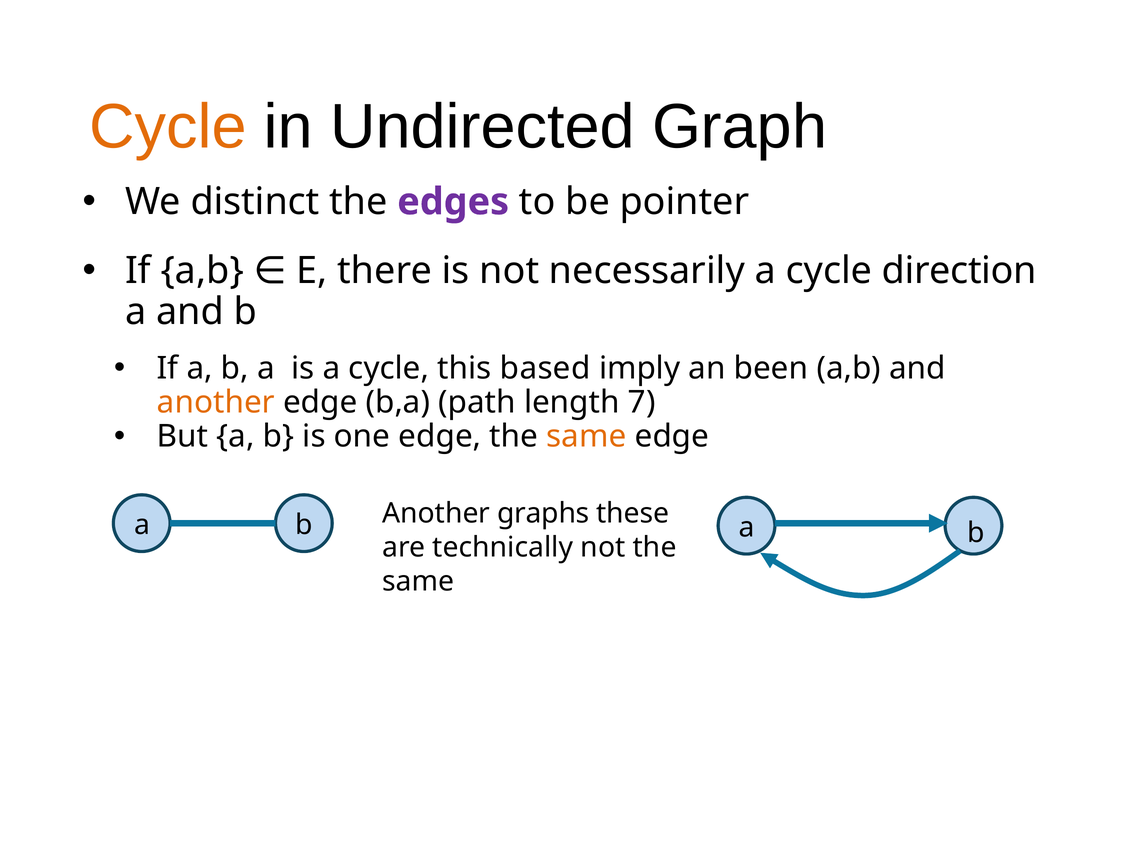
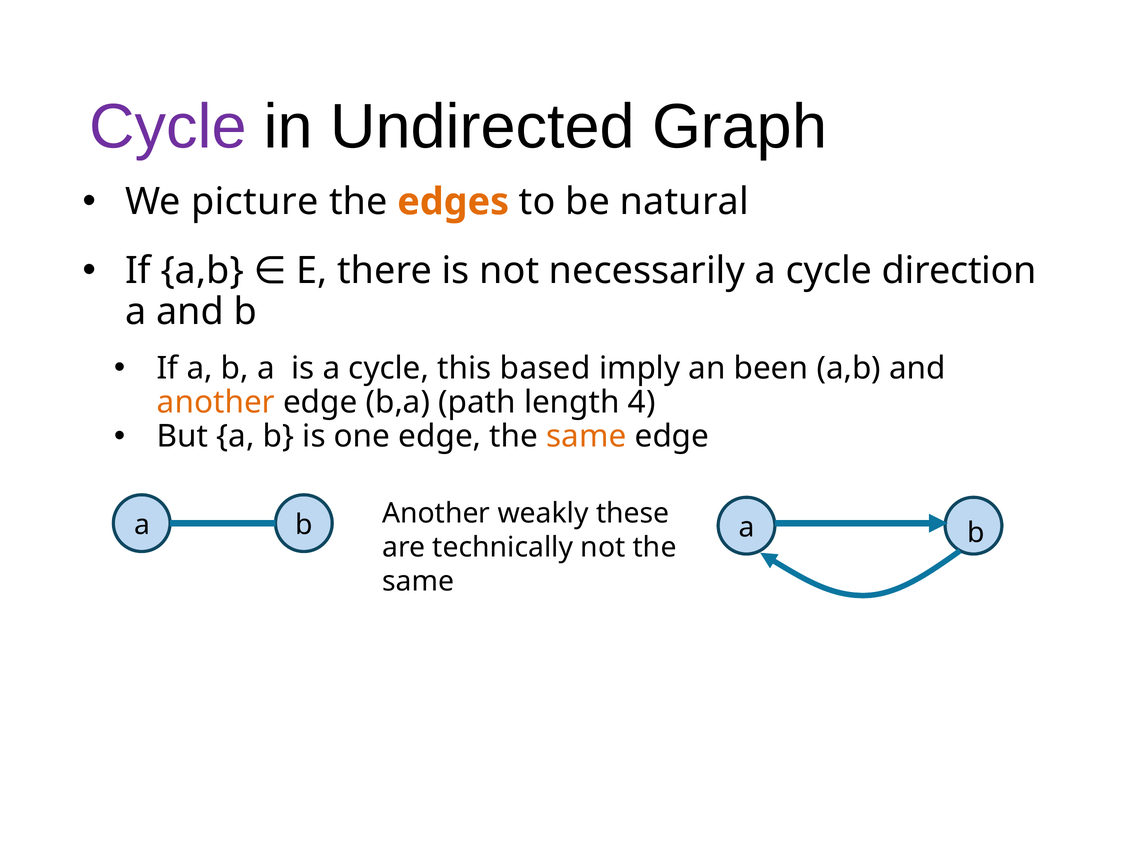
Cycle colour: orange -> purple (168, 127)
distinct: distinct -> picture (255, 202)
edges colour: purple -> orange (453, 202)
pointer: pointer -> natural (684, 202)
7: 7 -> 4 (642, 402)
graphs: graphs -> weakly (543, 513)
